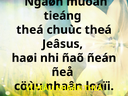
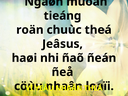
theá: theá -> roän (30, 30)
